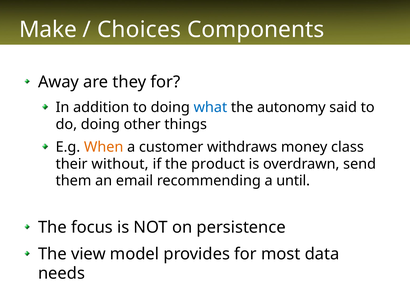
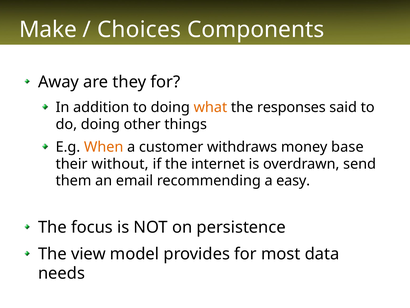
what colour: blue -> orange (210, 107)
autonomy: autonomy -> responses (291, 107)
class: class -> base (347, 147)
product: product -> internet (218, 164)
until: until -> easy (293, 180)
